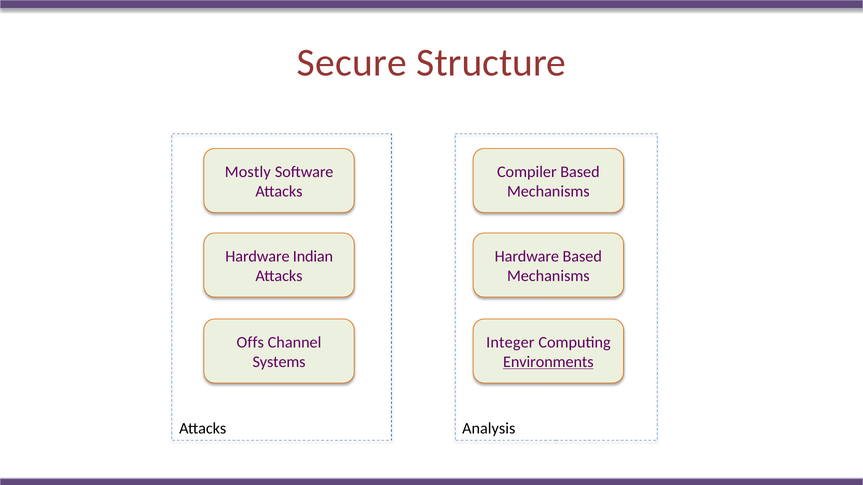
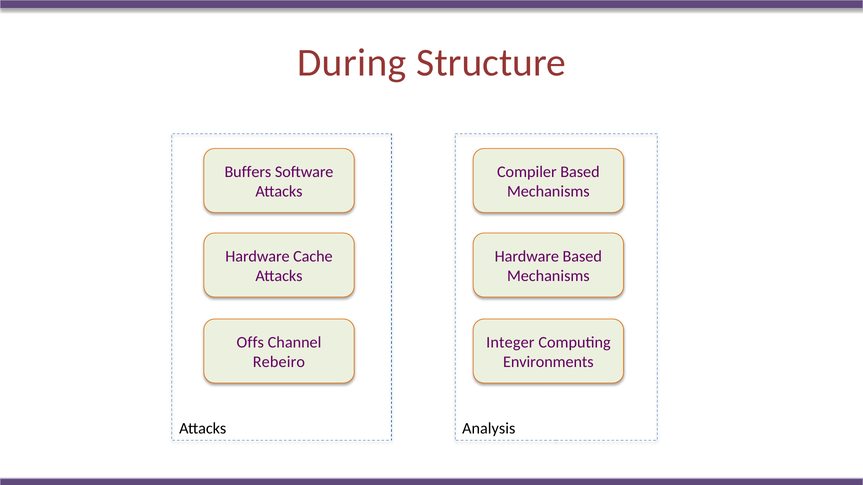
Secure: Secure -> During (352, 63)
Mostly: Mostly -> Buffers (248, 172)
Indian: Indian -> Cache (313, 257)
Systems: Systems -> Rebeiro (279, 362)
Environments underline: present -> none (548, 362)
